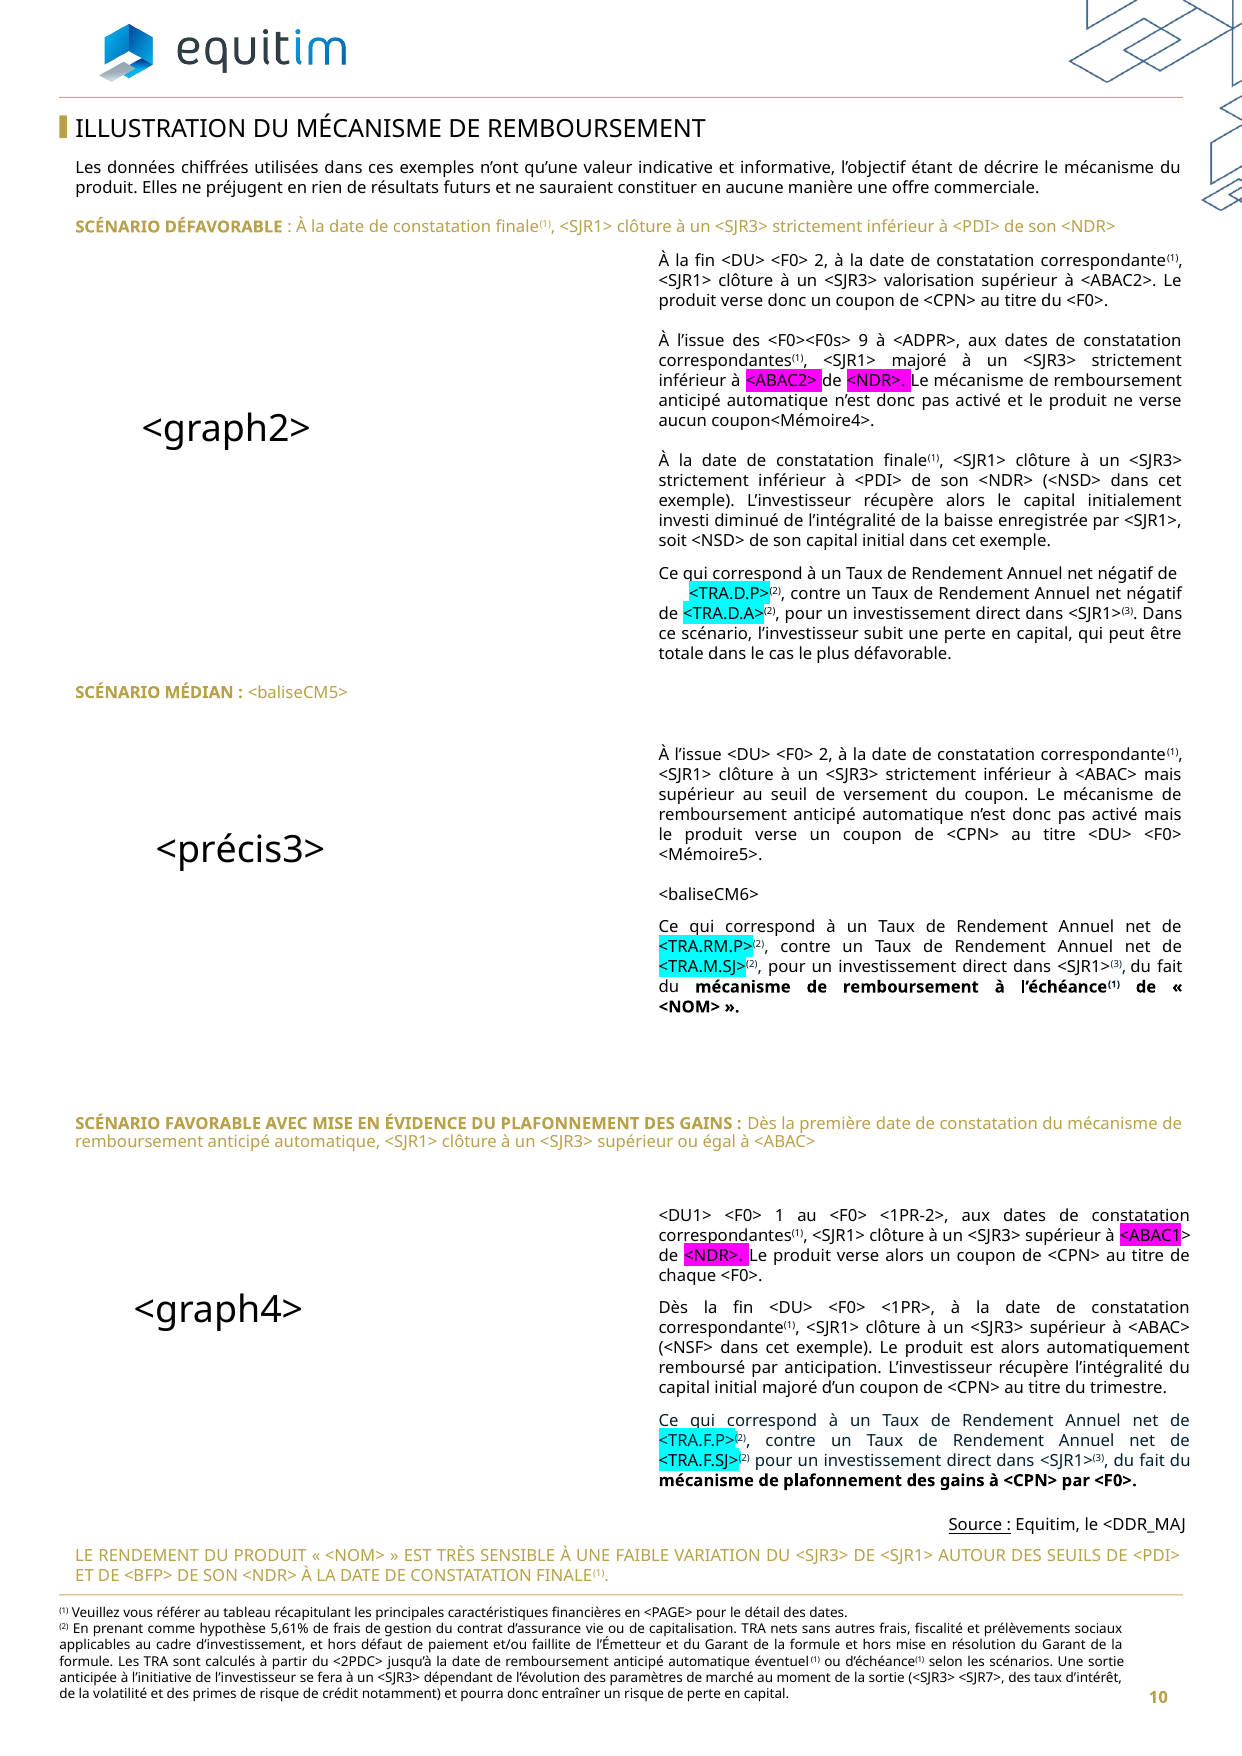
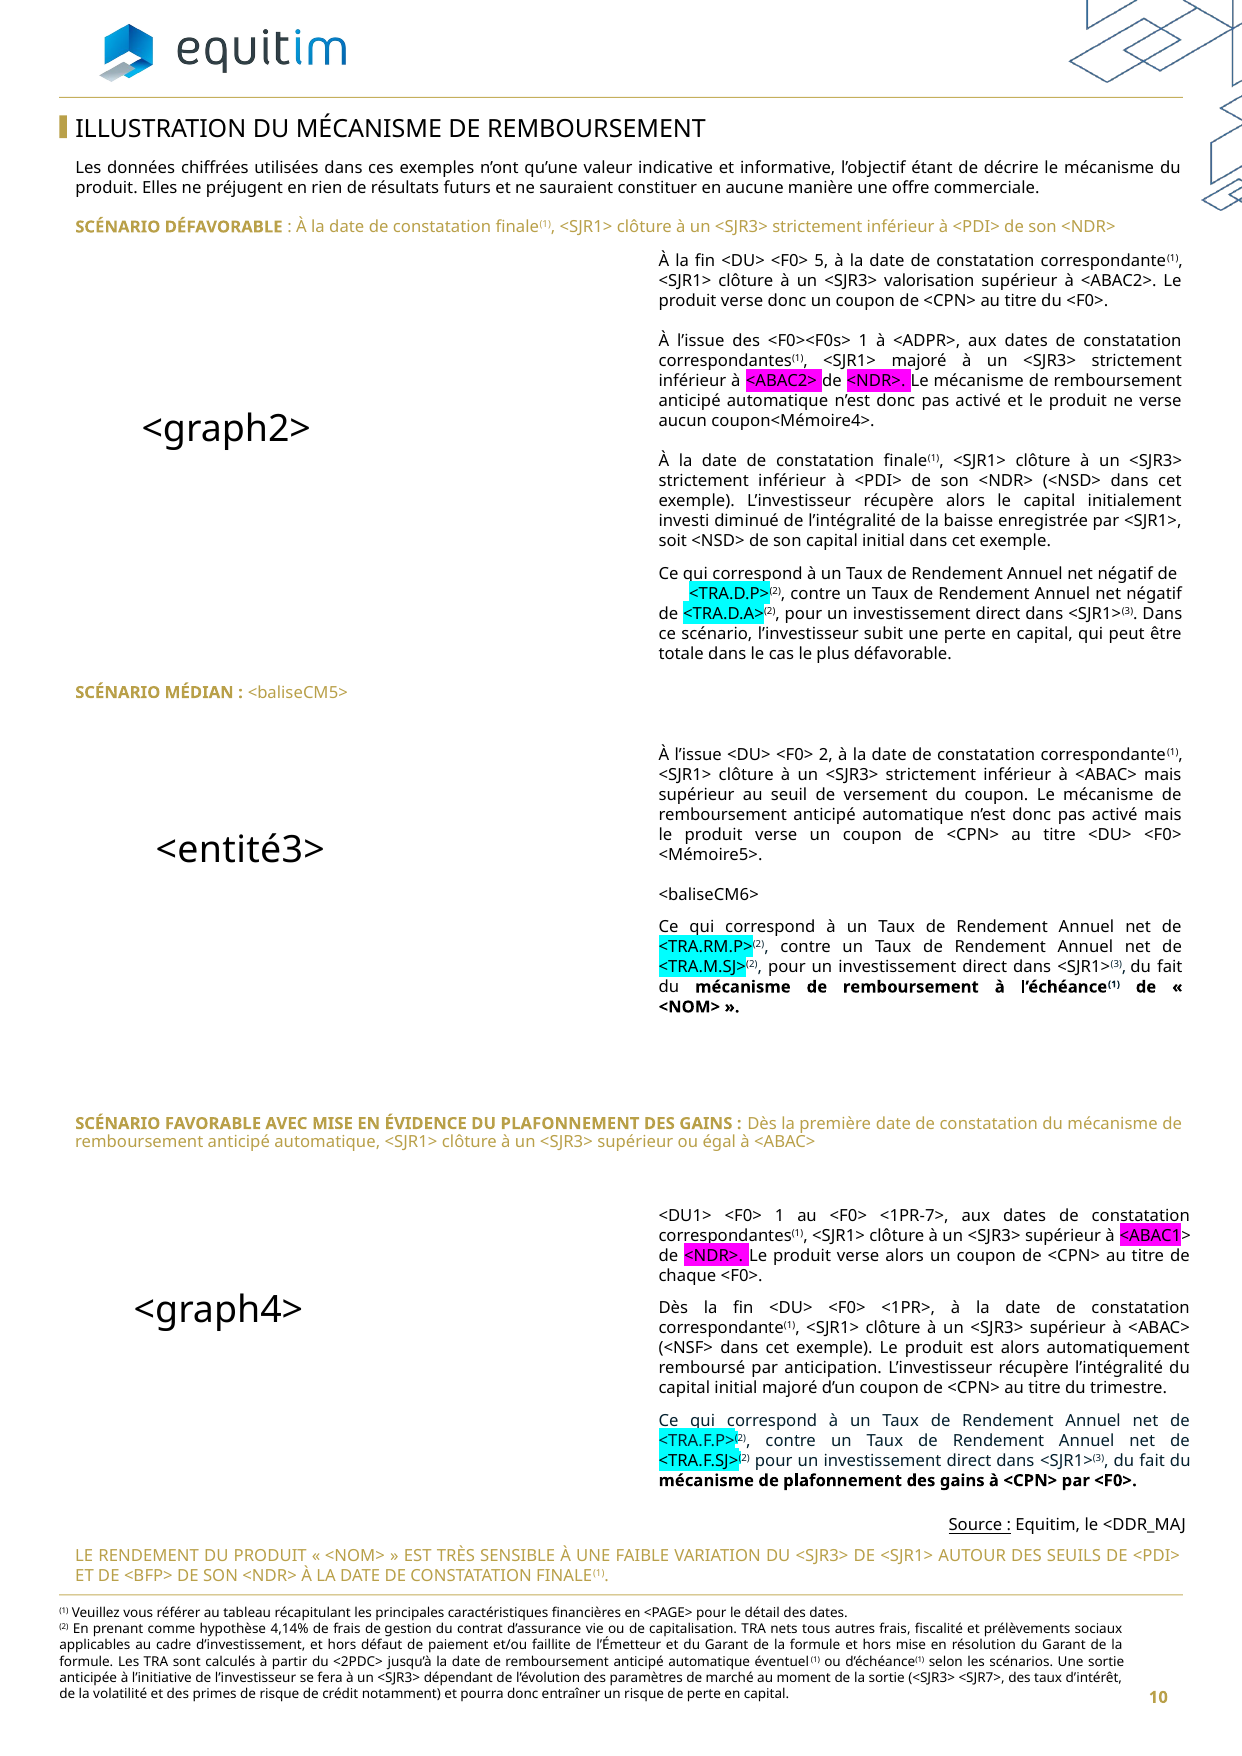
fin <DU> <F0> 2: 2 -> 5 (821, 262)
<F0><F0s> 9: 9 -> 1 (863, 342)
<précis3>: <précis3> -> <entité3> (240, 850)
<1PR-2>: <1PR-2> -> <1PR-7> (914, 1216)
5,61%: 5,61% -> 4,14% (290, 1630)
sans: sans -> tous (816, 1630)
